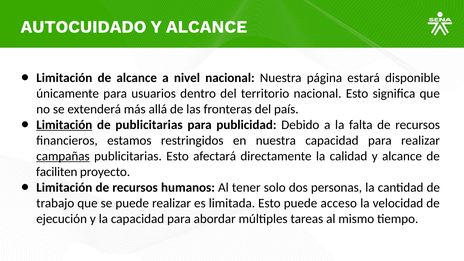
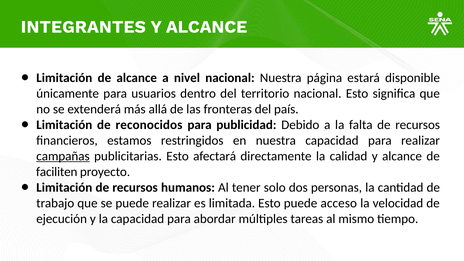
AUTOCUIDADO: AUTOCUIDADO -> INTEGRANTES (83, 27)
Limitación underline: present -> none (64, 125)
de publicitarias: publicitarias -> reconocidos (149, 125)
